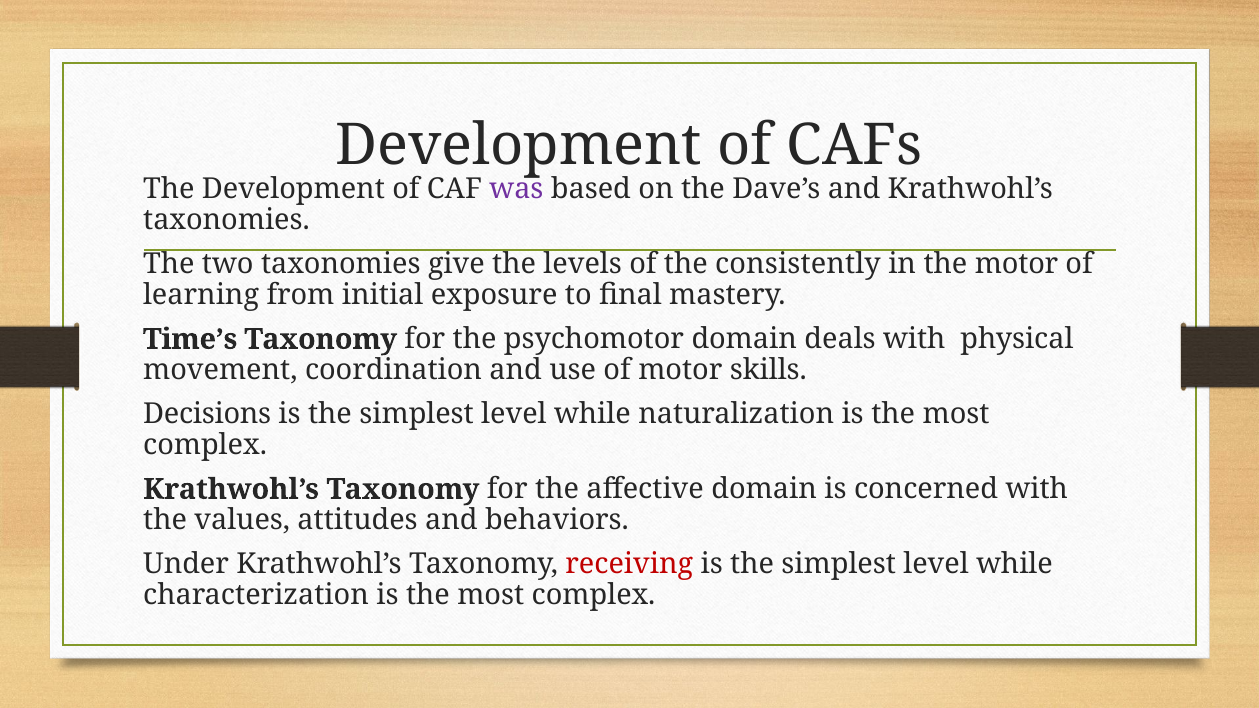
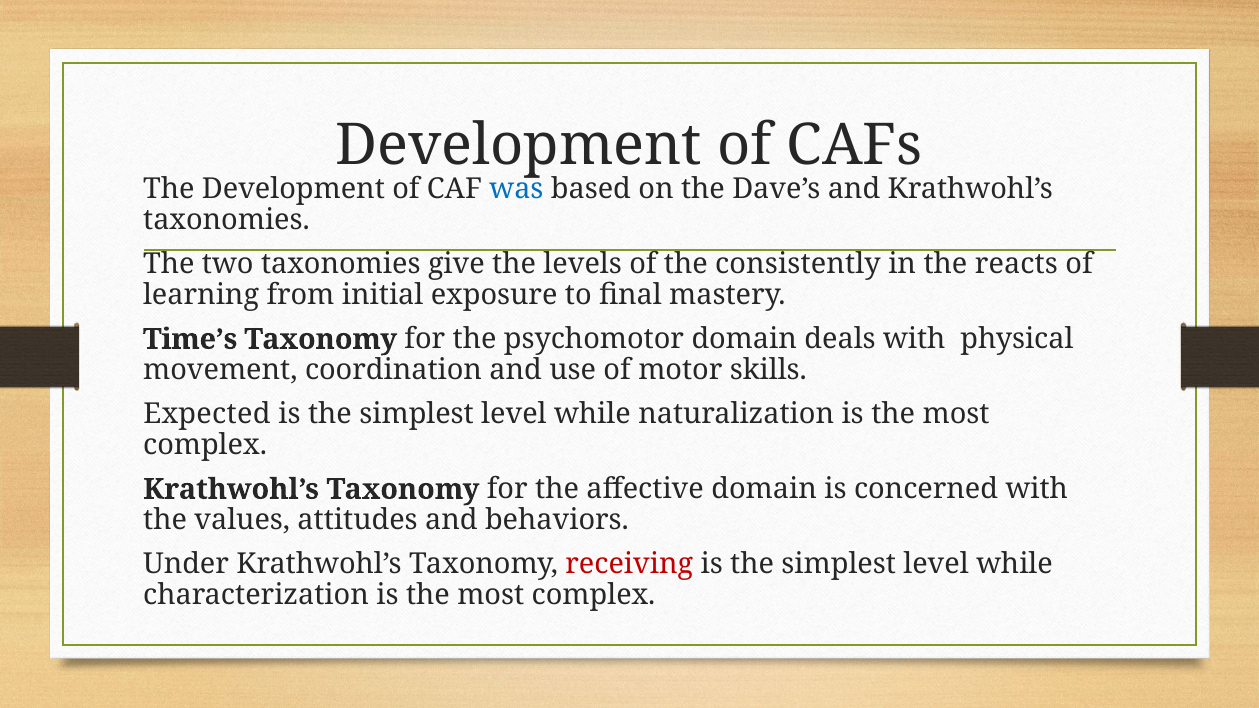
was colour: purple -> blue (516, 189)
the motor: motor -> reacts (1016, 264)
Decisions: Decisions -> Expected (207, 414)
